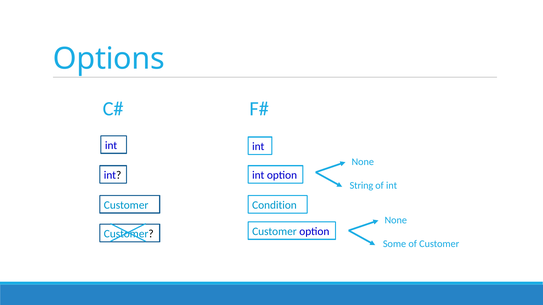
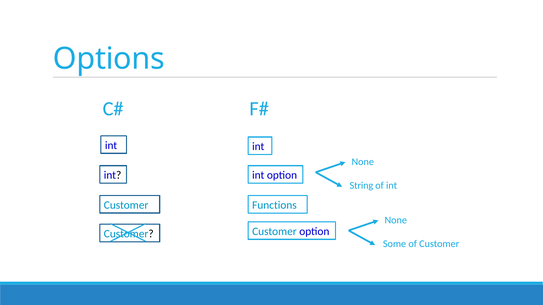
Condition: Condition -> Functions (274, 205)
